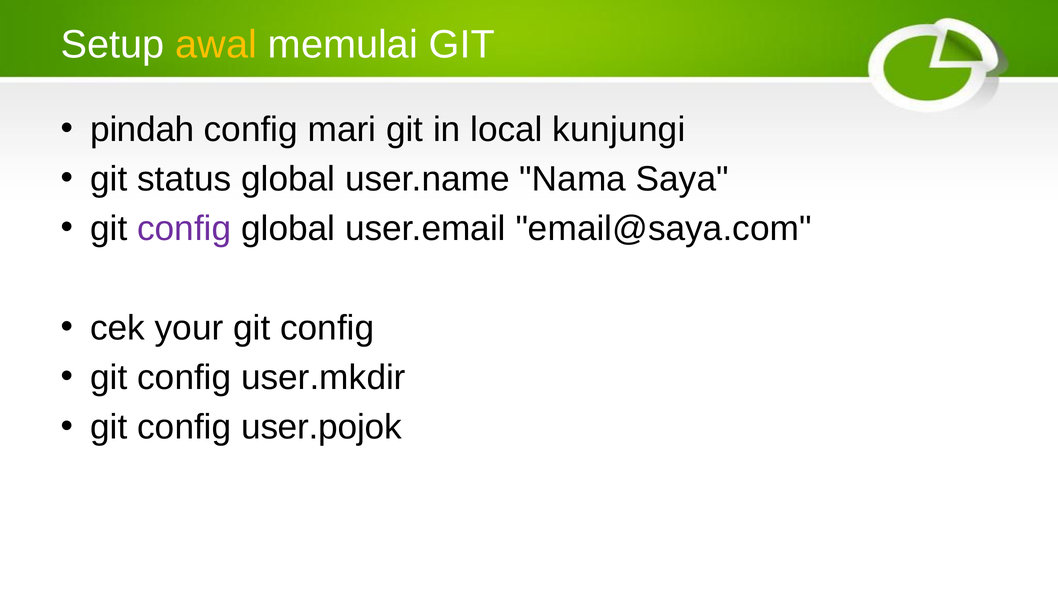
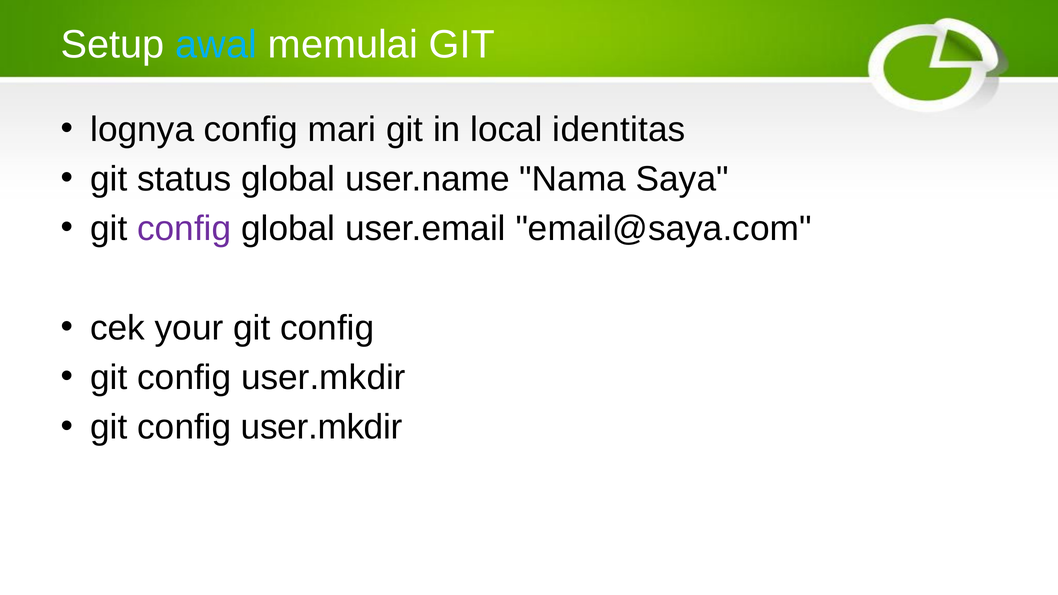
awal colour: yellow -> light blue (216, 45)
pindah: pindah -> lognya (142, 130)
kunjungi: kunjungi -> identitas (619, 130)
user.pojok: user.pojok -> user.mkdir (322, 427)
